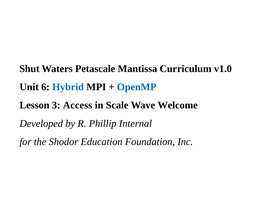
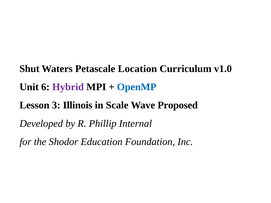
Mantissa: Mantissa -> Location (137, 69)
Hybrid colour: blue -> purple (68, 87)
Access: Access -> Illinois (78, 105)
Welcome: Welcome -> Proposed (178, 105)
